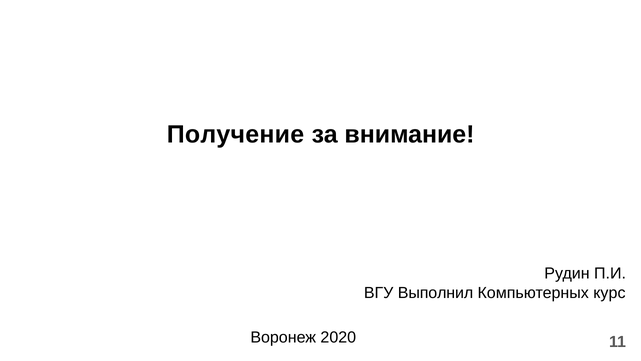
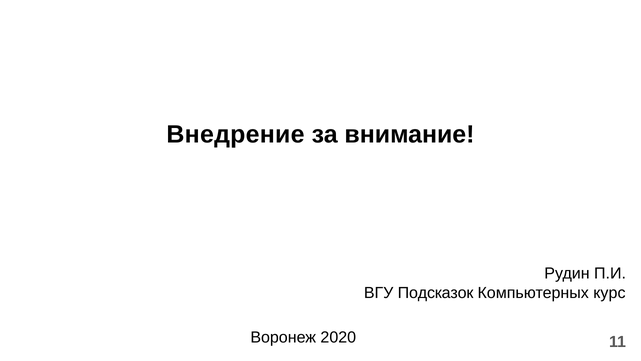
Получение: Получение -> Внедрение (235, 135)
Выполнил: Выполнил -> Подсказок (436, 292)
